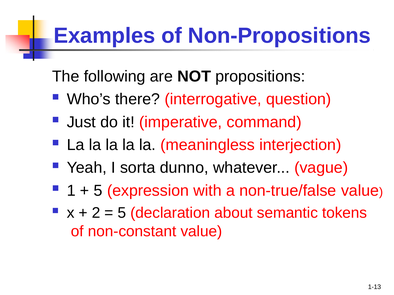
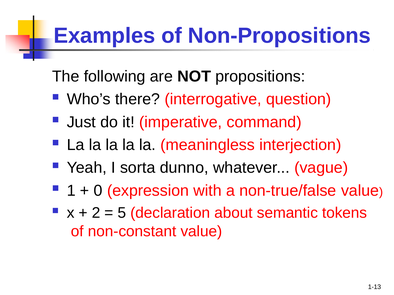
5: 5 -> 0 (98, 191)
